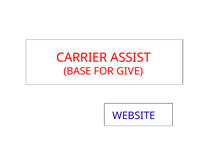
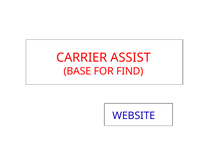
GIVE: GIVE -> FIND (130, 71)
